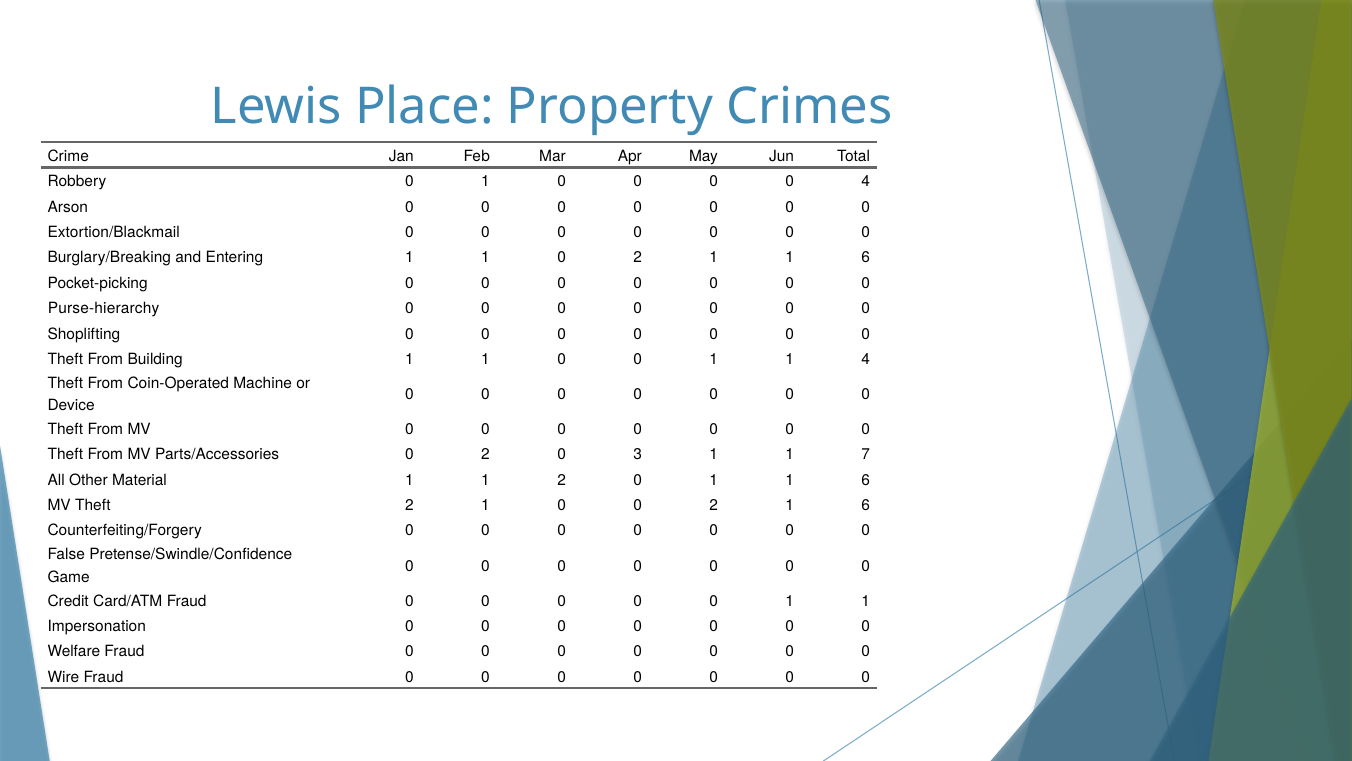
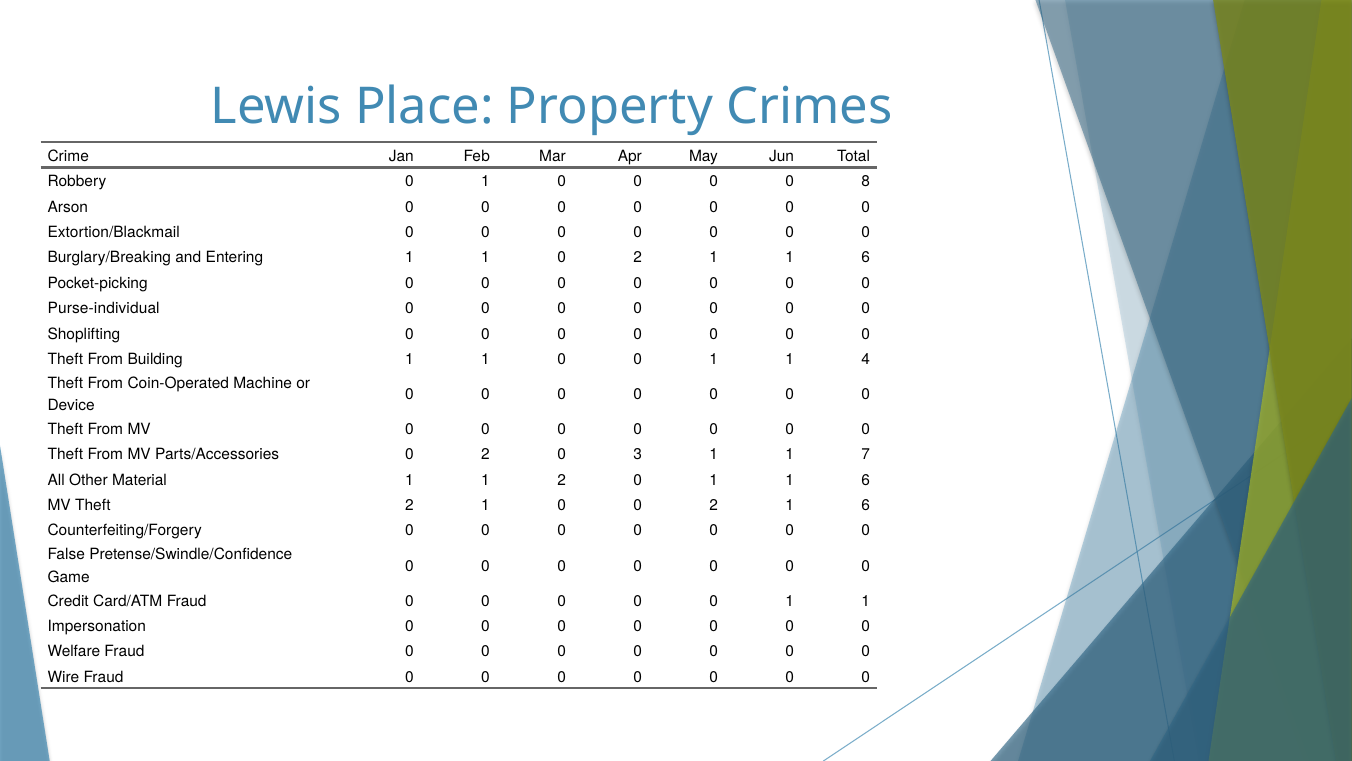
0 4: 4 -> 8 (866, 182)
Purse-hierarchy: Purse-hierarchy -> Purse-individual (104, 308)
